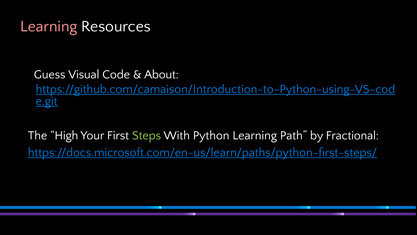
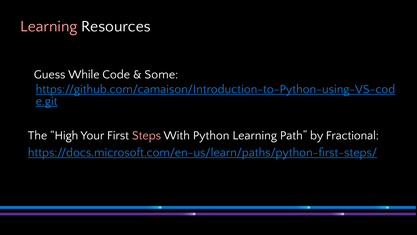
Visual: Visual -> While (84, 74)
About: About -> Some (161, 74)
Steps colour: light green -> pink (147, 135)
